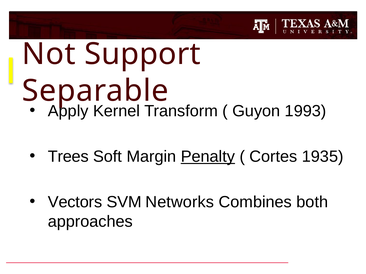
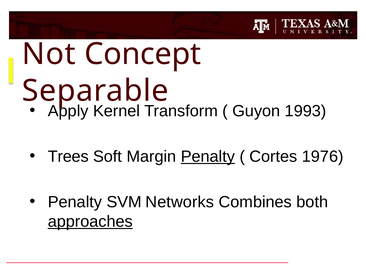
Support: Support -> Concept (143, 54)
1935: 1935 -> 1976 (323, 157)
Vectors: Vectors -> Penalty (75, 202)
approaches underline: none -> present (90, 222)
